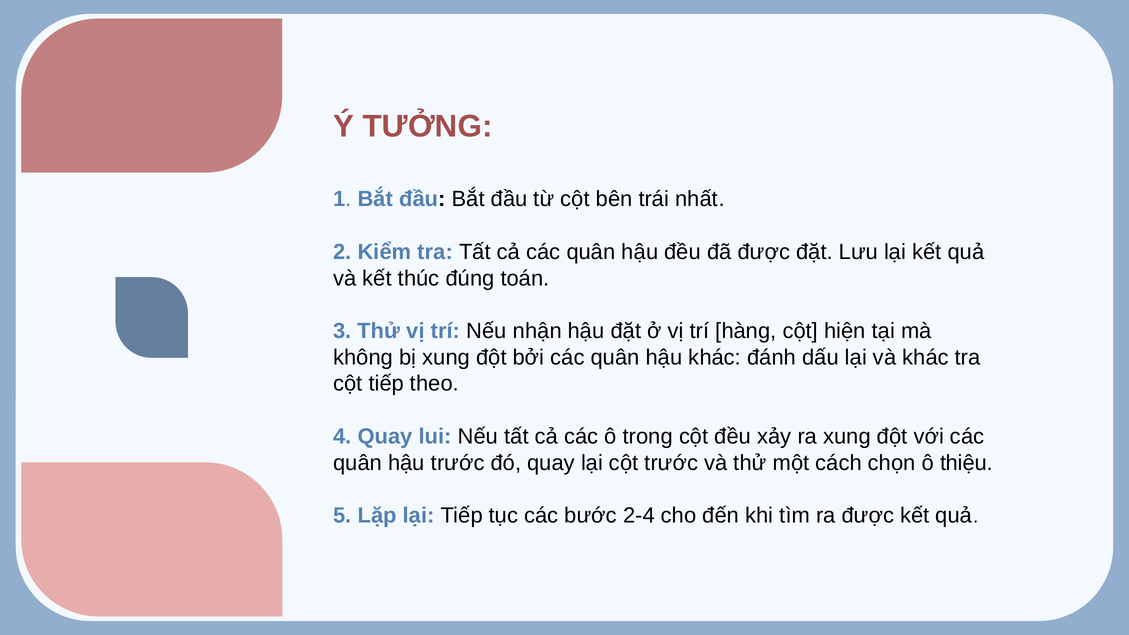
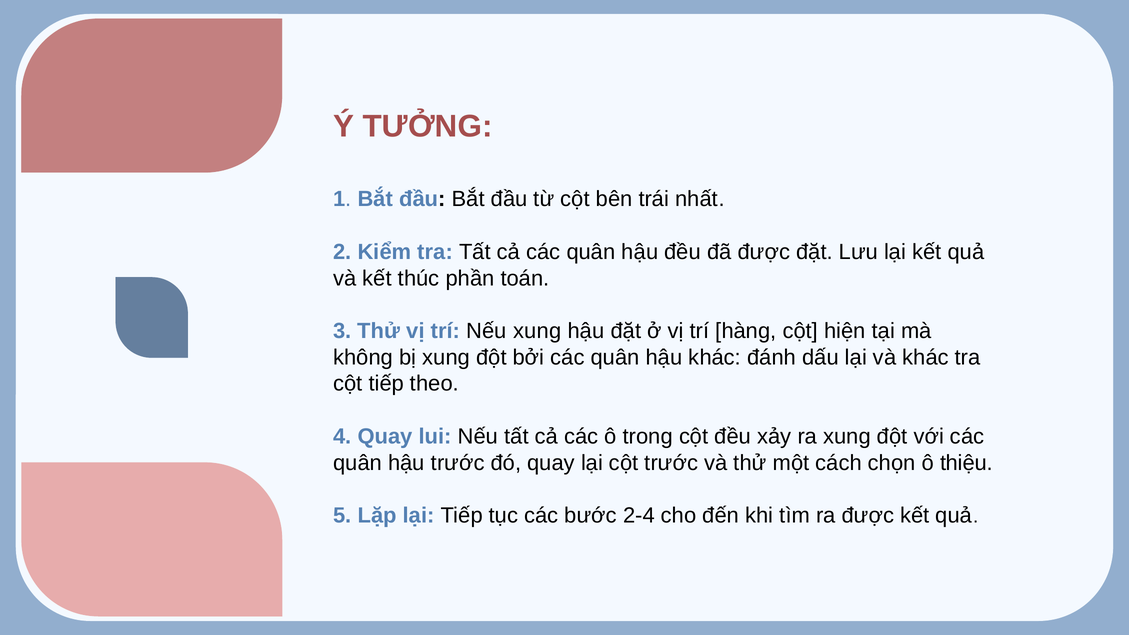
đúng: đúng -> phần (470, 278)
Nếu nhận: nhận -> xung (537, 331)
